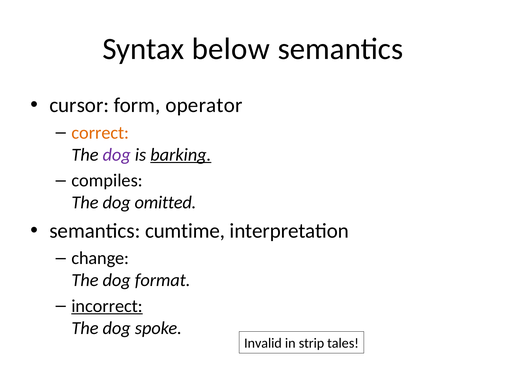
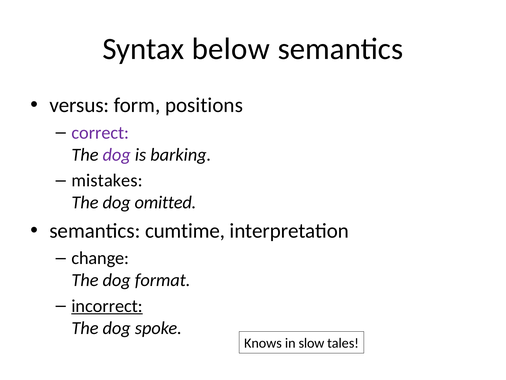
cursor: cursor -> versus (79, 105)
operator: operator -> positions (204, 105)
correct colour: orange -> purple (100, 133)
barking underline: present -> none (181, 154)
compiles: compiles -> mistakes (107, 180)
Invalid: Invalid -> Knows (263, 343)
strip: strip -> slow (311, 343)
